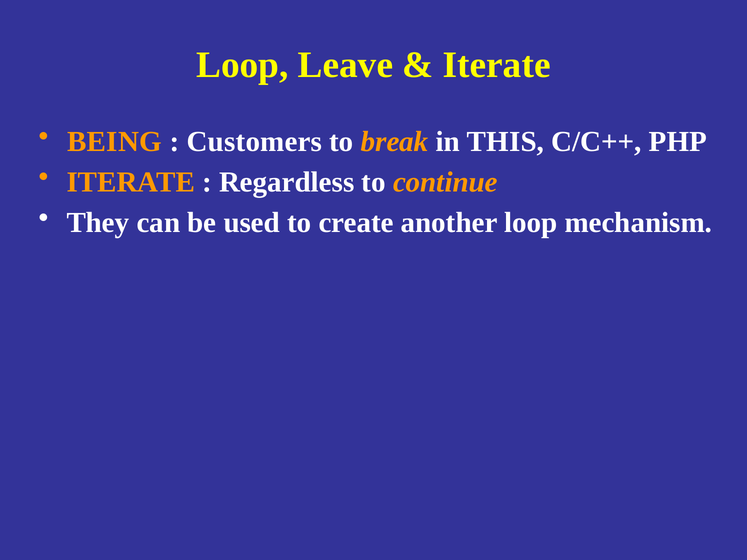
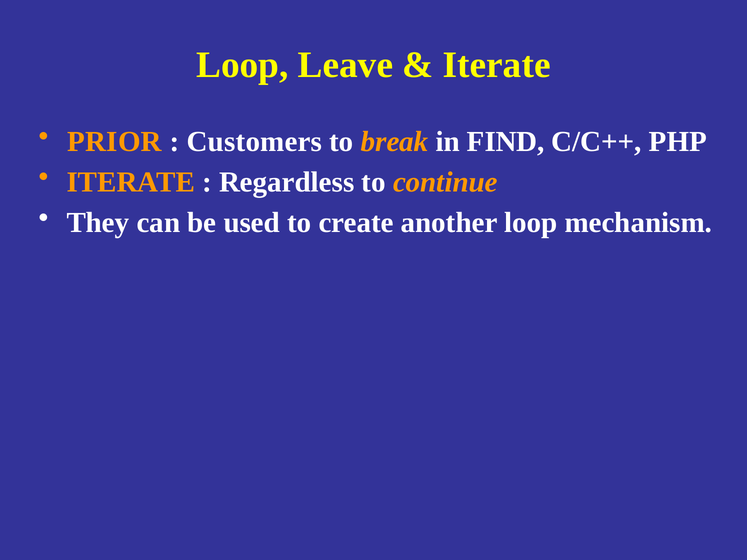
BEING: BEING -> PRIOR (115, 141)
THIS: THIS -> FIND (506, 141)
